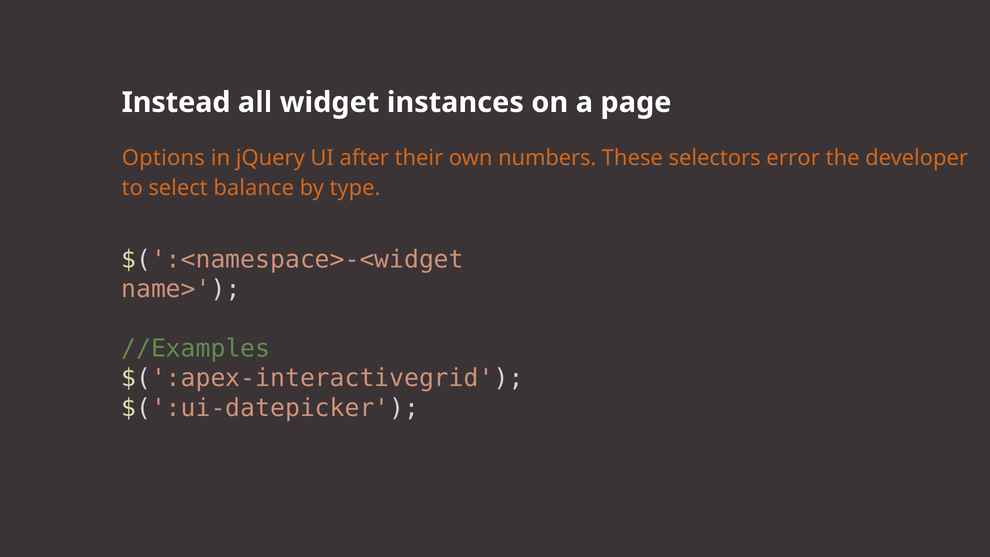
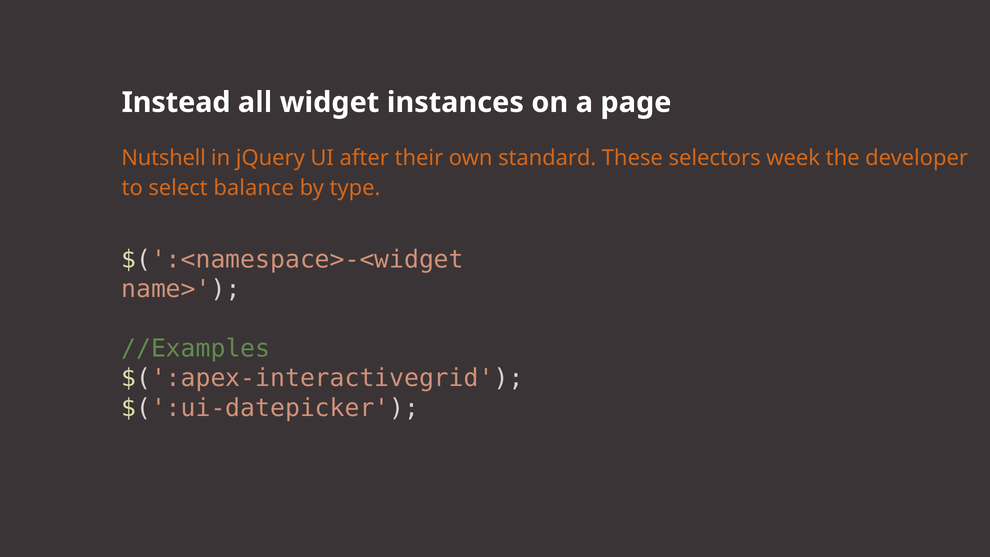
Options: Options -> Nutshell (164, 158)
numbers: numbers -> standard (547, 158)
error: error -> week (793, 158)
